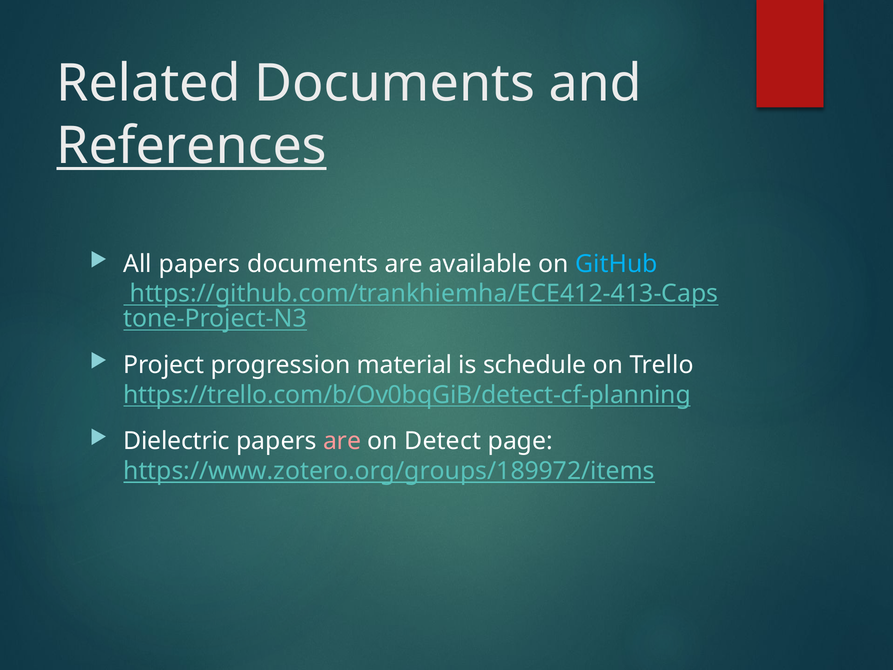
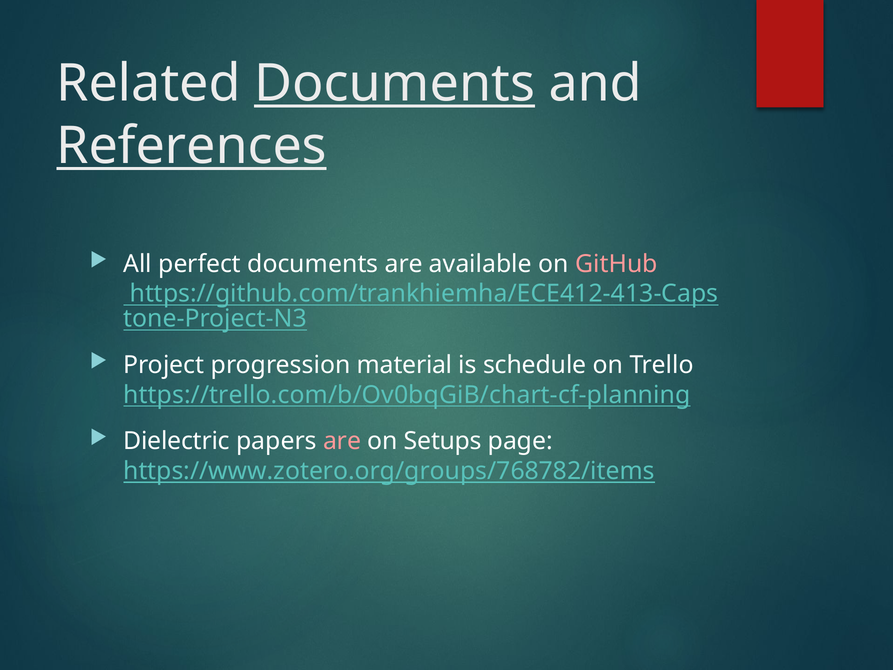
Documents underline: none -> present (395, 84)
All papers: papers -> perfect (200, 264)
GitHub colour: light blue -> pink (616, 264)
https://trello.com/b/Ov0bqGiB/detect-cf-planning: https://trello.com/b/Ov0bqGiB/detect-cf-planning -> https://trello.com/b/Ov0bqGiB/chart-cf-planning (407, 395)
Detect: Detect -> Setups (443, 441)
https://www.zotero.org/groups/189972/items: https://www.zotero.org/groups/189972/items -> https://www.zotero.org/groups/768782/items (389, 471)
